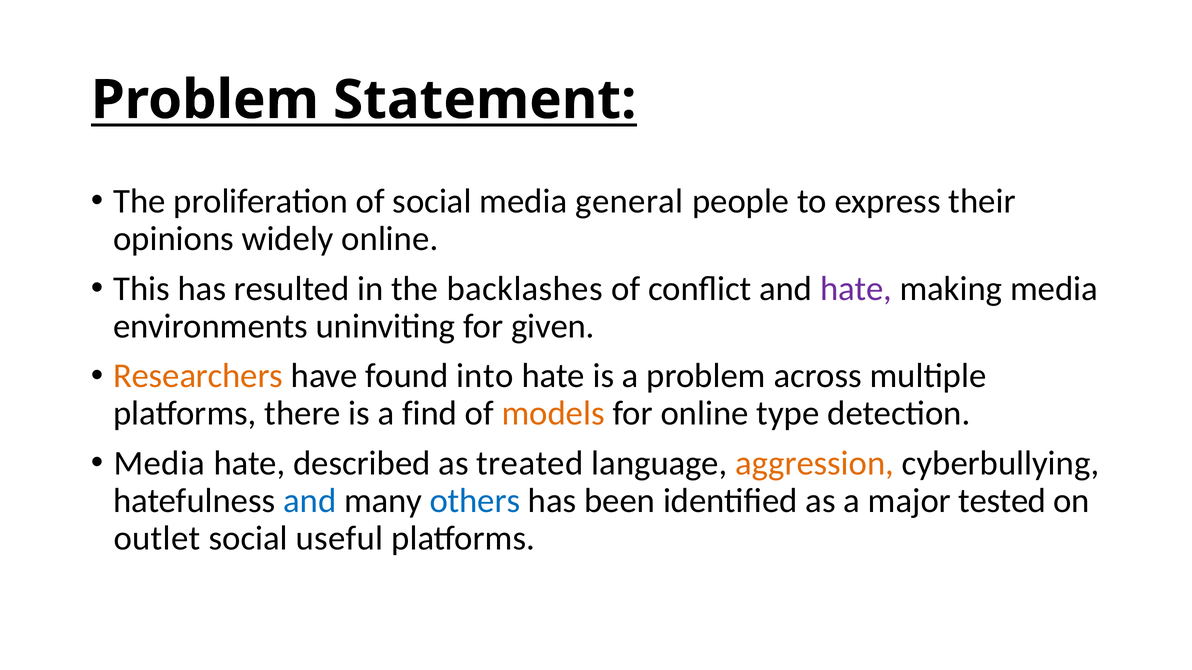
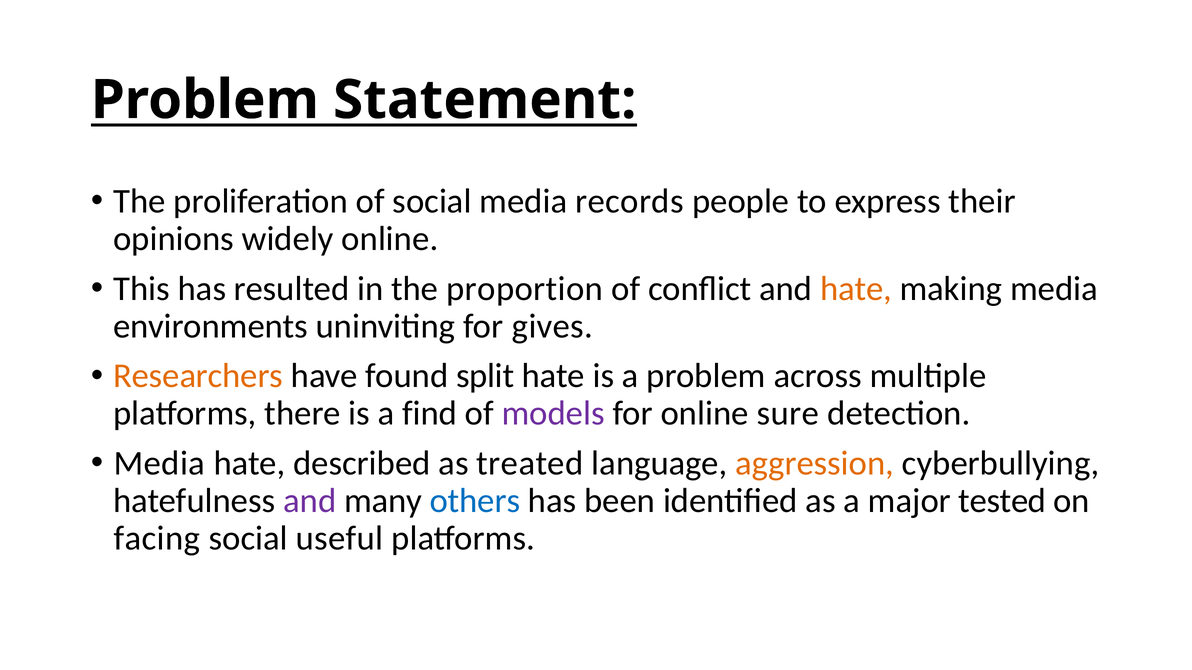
general: general -> records (629, 201)
backlashes: backlashes -> proportion (525, 289)
hate colour: purple -> orange (856, 289)
given: given -> gives (553, 326)
into: into -> split (485, 376)
models colour: orange -> purple (553, 414)
type: type -> sure (788, 414)
and colour: blue -> purple (310, 501)
outlet: outlet -> facing (157, 539)
